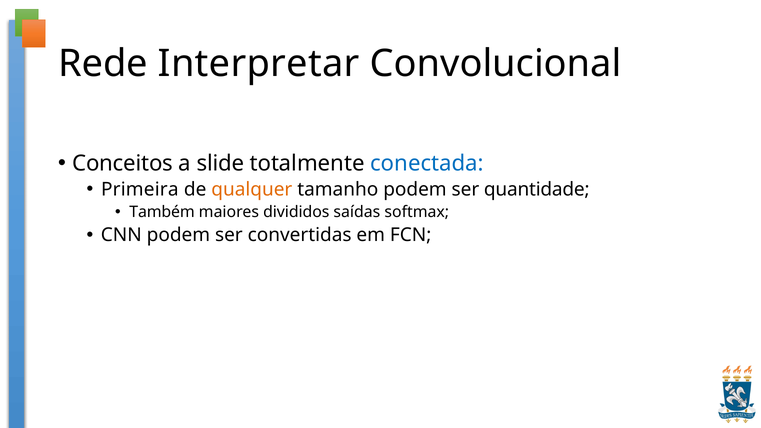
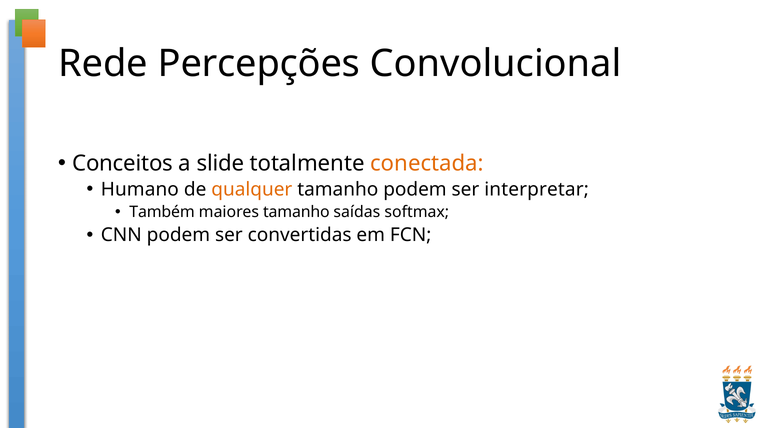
Interpretar: Interpretar -> Percepções (259, 64)
conectada colour: blue -> orange (427, 163)
Primeira: Primeira -> Humano (140, 189)
quantidade: quantidade -> interpretar (537, 189)
maiores divididos: divididos -> tamanho (296, 212)
